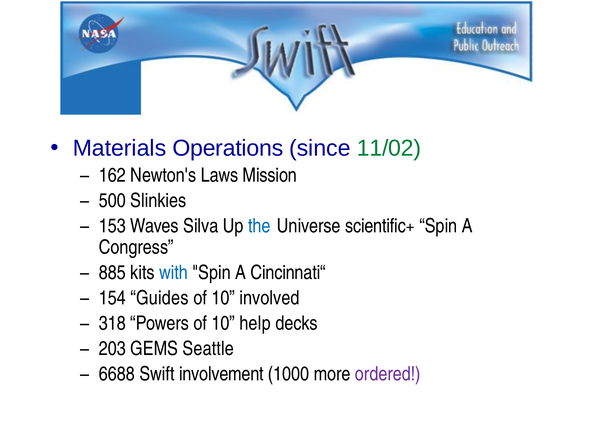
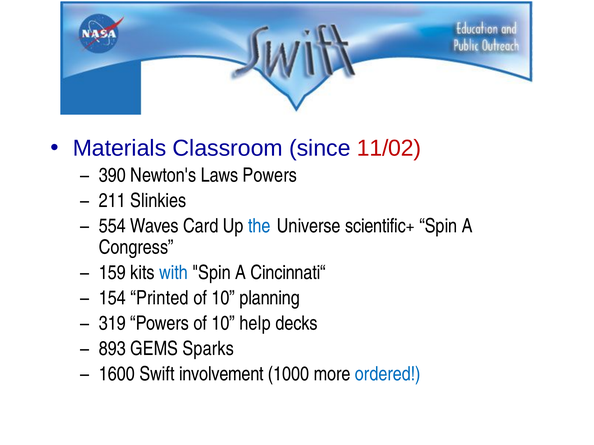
Operations: Operations -> Classroom (228, 148)
11/02 colour: green -> red (389, 148)
162: 162 -> 390 (112, 176)
Laws Mission: Mission -> Powers (270, 176)
500: 500 -> 211 (112, 201)
153: 153 -> 554 (112, 226)
Silva: Silva -> Card (201, 226)
885: 885 -> 159 (112, 273)
Guides: Guides -> Printed (160, 298)
involved: involved -> planning (270, 298)
318: 318 -> 319 (112, 324)
203: 203 -> 893 (112, 349)
Seattle: Seattle -> Sparks (208, 349)
6688: 6688 -> 1600 (117, 374)
ordered colour: purple -> blue (388, 374)
